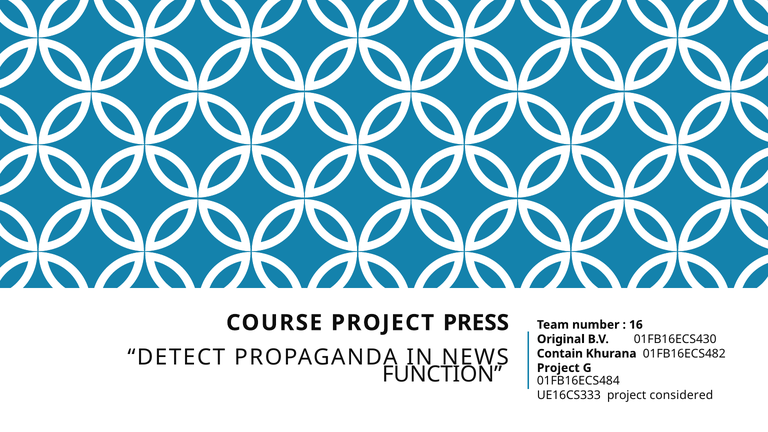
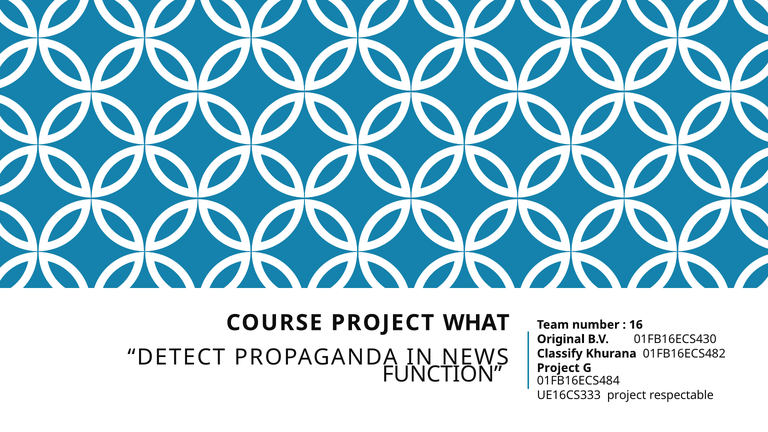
PRESS: PRESS -> WHAT (476, 323)
Contain: Contain -> Classify (560, 354)
considered: considered -> respectable (682, 395)
